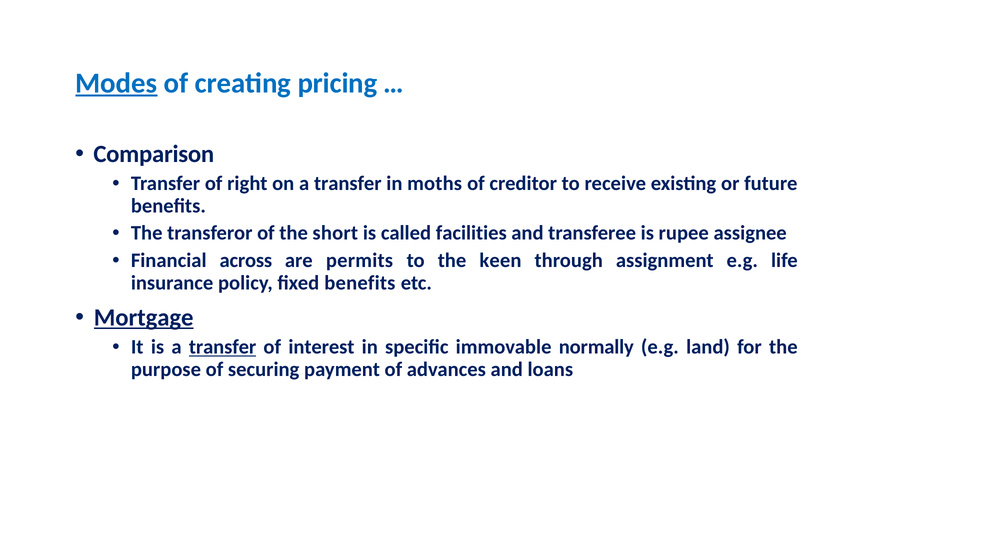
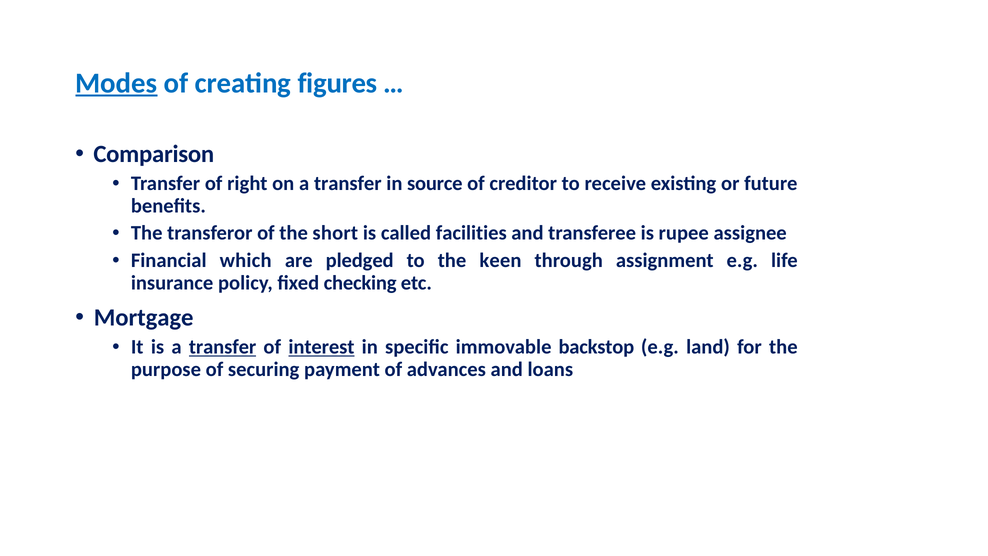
pricing: pricing -> figures (337, 83)
moths: moths -> source (435, 183)
across: across -> which (246, 260)
permits: permits -> pledged (360, 260)
fixed benefits: benefits -> checking (360, 283)
Mortgage underline: present -> none (144, 317)
interest underline: none -> present (321, 347)
normally: normally -> backstop (596, 347)
